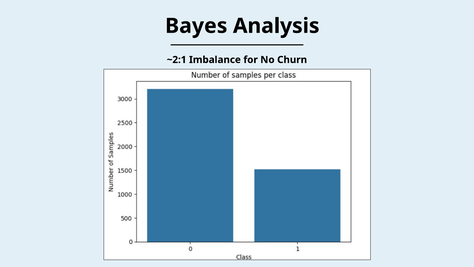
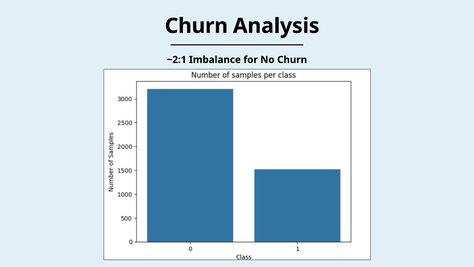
Bayes: Bayes -> Churn (196, 26)
